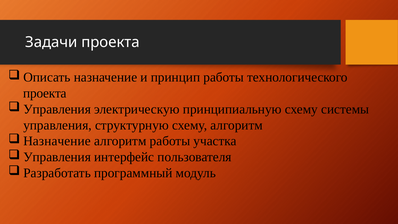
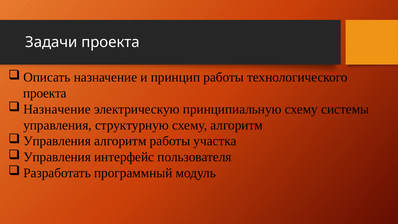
Управления: Управления -> Назначение (57, 109)
Назначение: Назначение -> Управления (57, 141)
